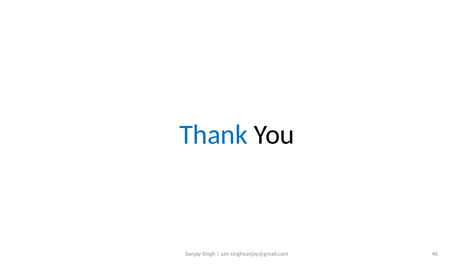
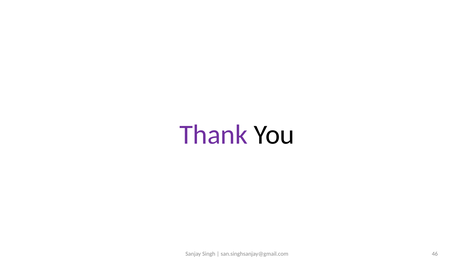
Thank colour: blue -> purple (214, 135)
